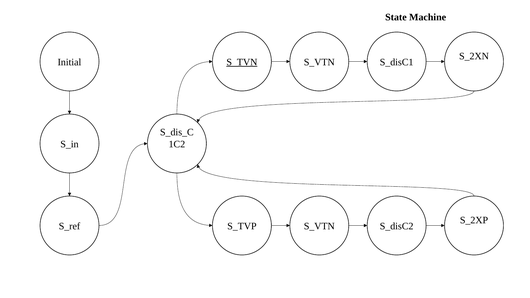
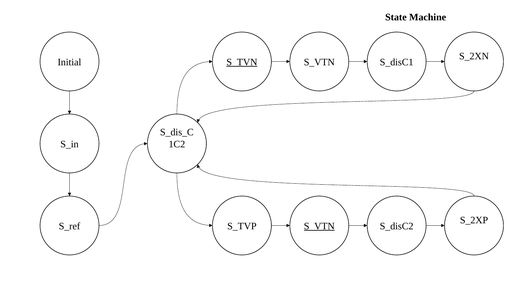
S_VTN underline: none -> present (319, 226)
